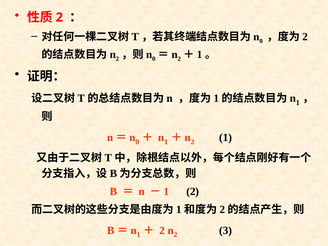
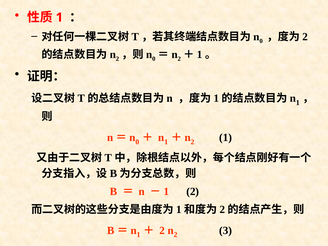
2: 2 -> 1 (59, 17)
